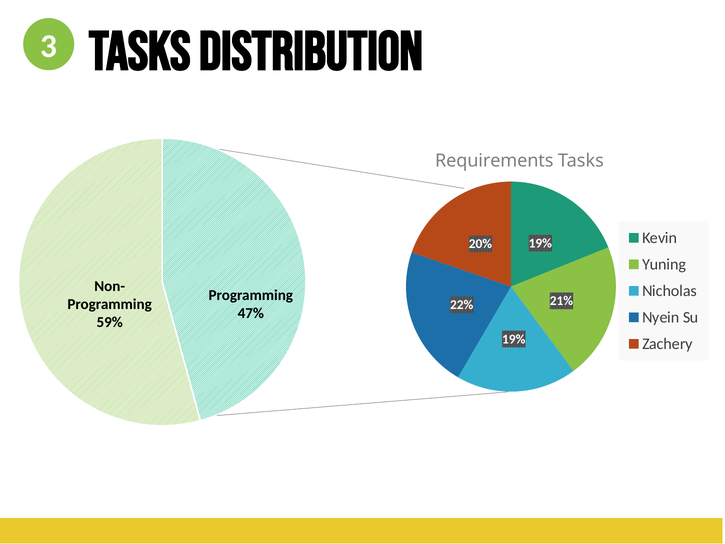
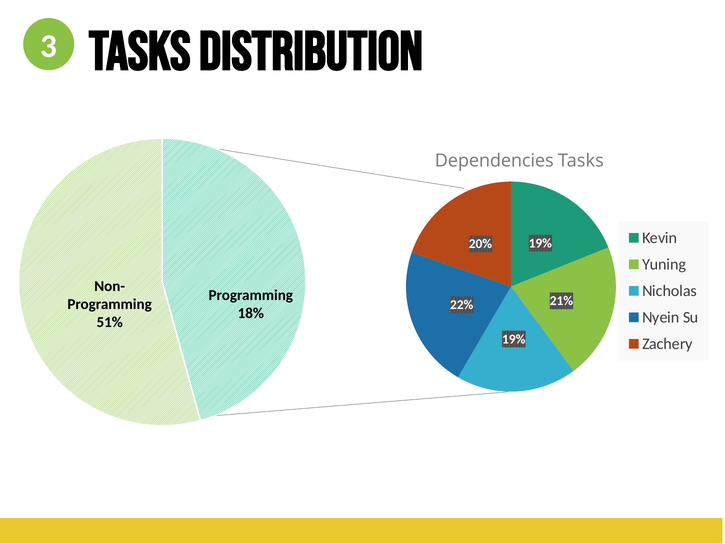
Requirements: Requirements -> Dependencies (494, 161)
47%: 47% -> 18% (251, 313)
59%: 59% -> 51% (110, 322)
